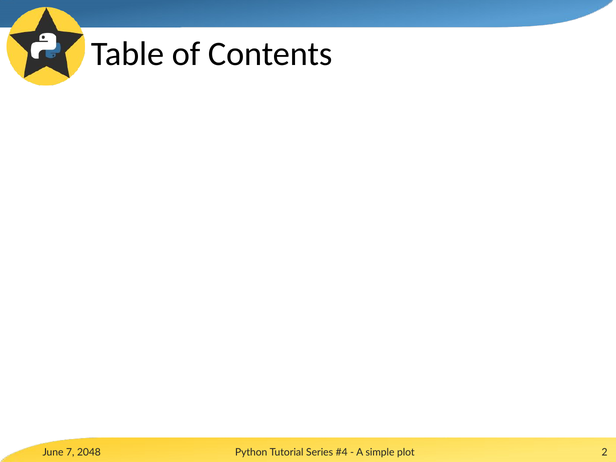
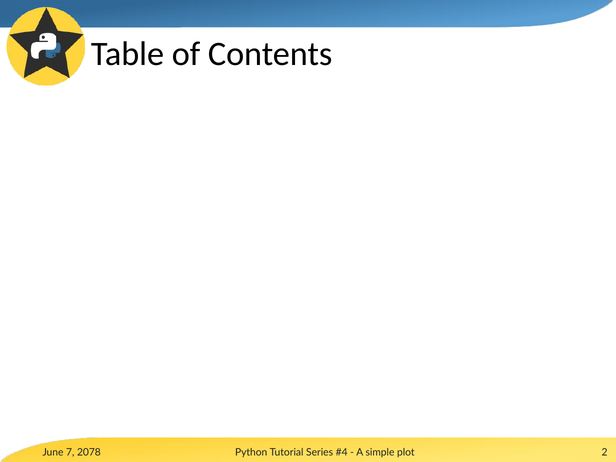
2048: 2048 -> 2078 (89, 453)
